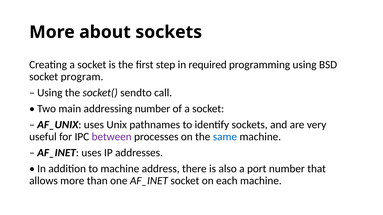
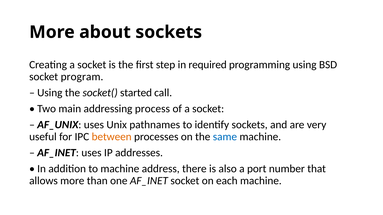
sendto: sendto -> started (136, 93)
addressing number: number -> process (152, 109)
between colour: purple -> orange (112, 137)
